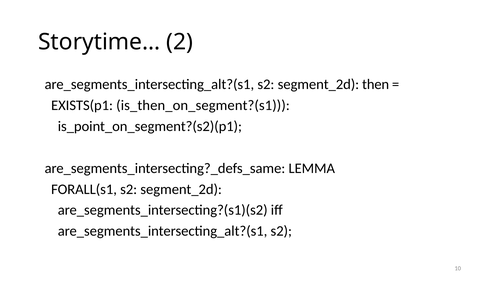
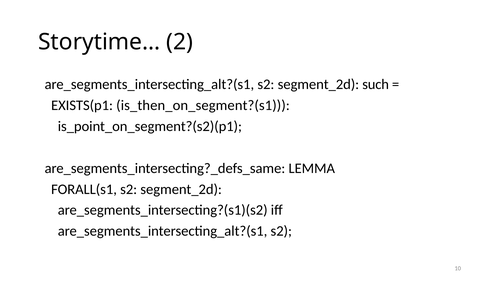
then: then -> such (376, 84)
